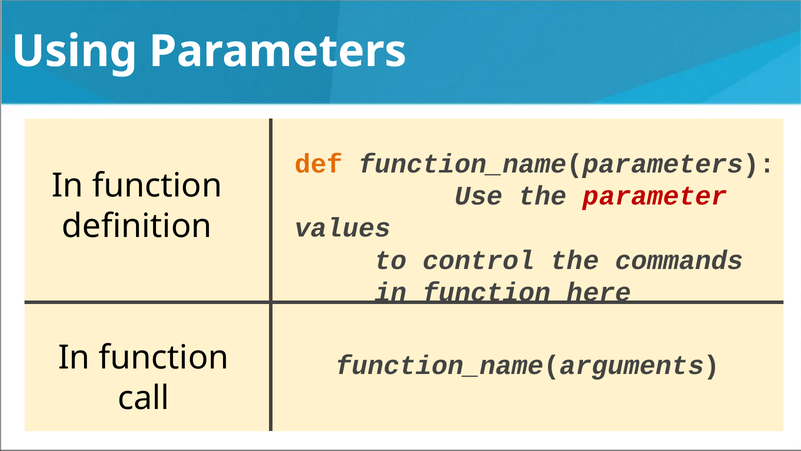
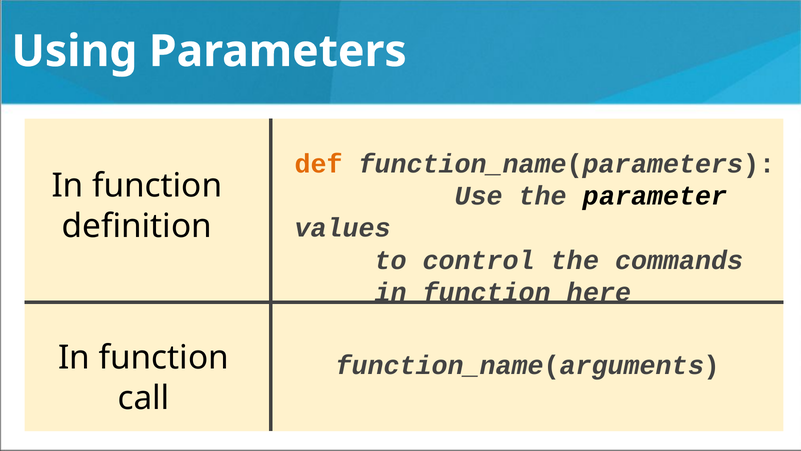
parameter colour: red -> black (655, 196)
